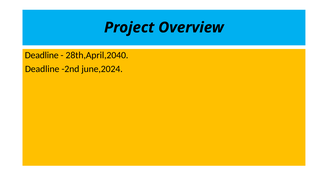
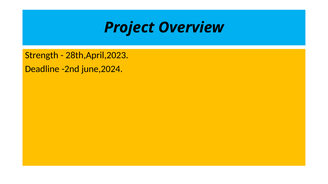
Deadline: Deadline -> Strength (42, 55)
28th,April,2040: 28th,April,2040 -> 28th,April,2023 (97, 55)
